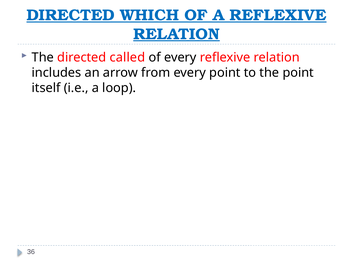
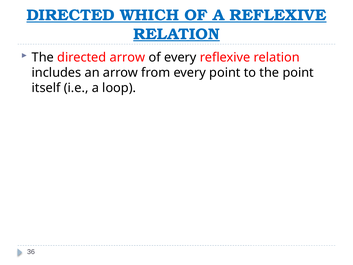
directed called: called -> arrow (127, 57)
